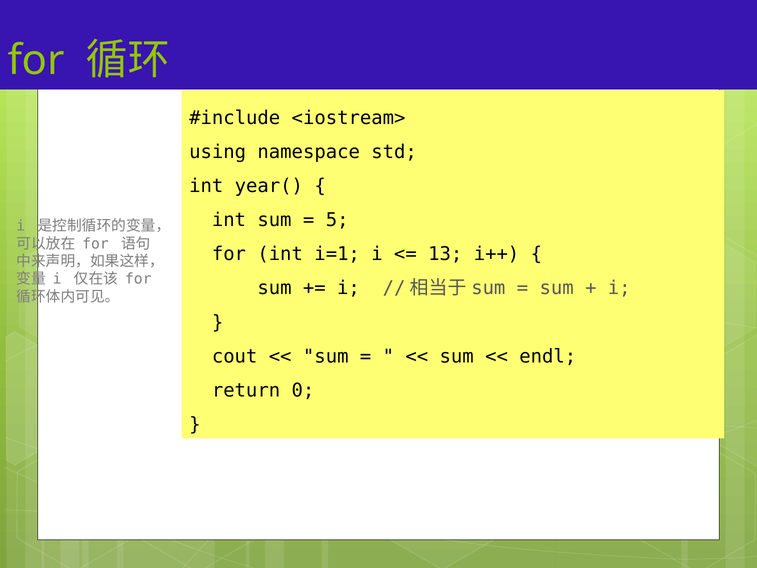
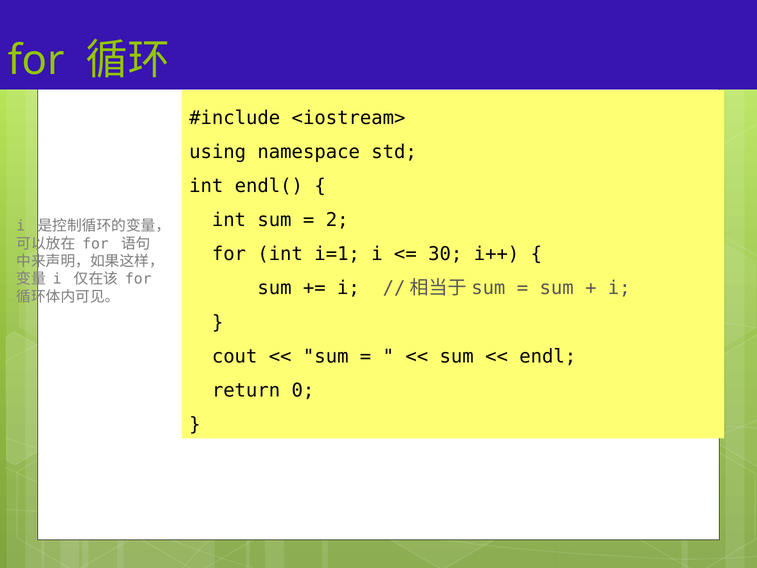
year(: year( -> endl( (269, 186)
5: 5 -> 2 (337, 220)
13: 13 -> 30 (445, 254)
